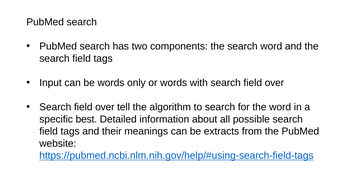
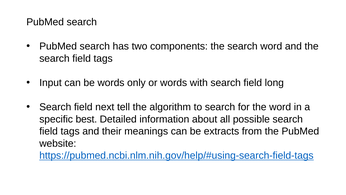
with search field over: over -> long (274, 83)
over: over -> next (105, 107)
